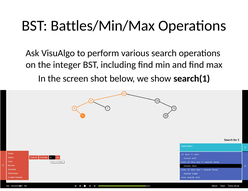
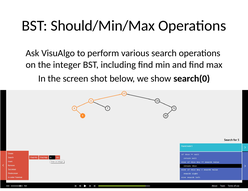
Battles/Min/Max: Battles/Min/Max -> Should/Min/Max (103, 26)
search(1: search(1 -> search(0 (192, 79)
